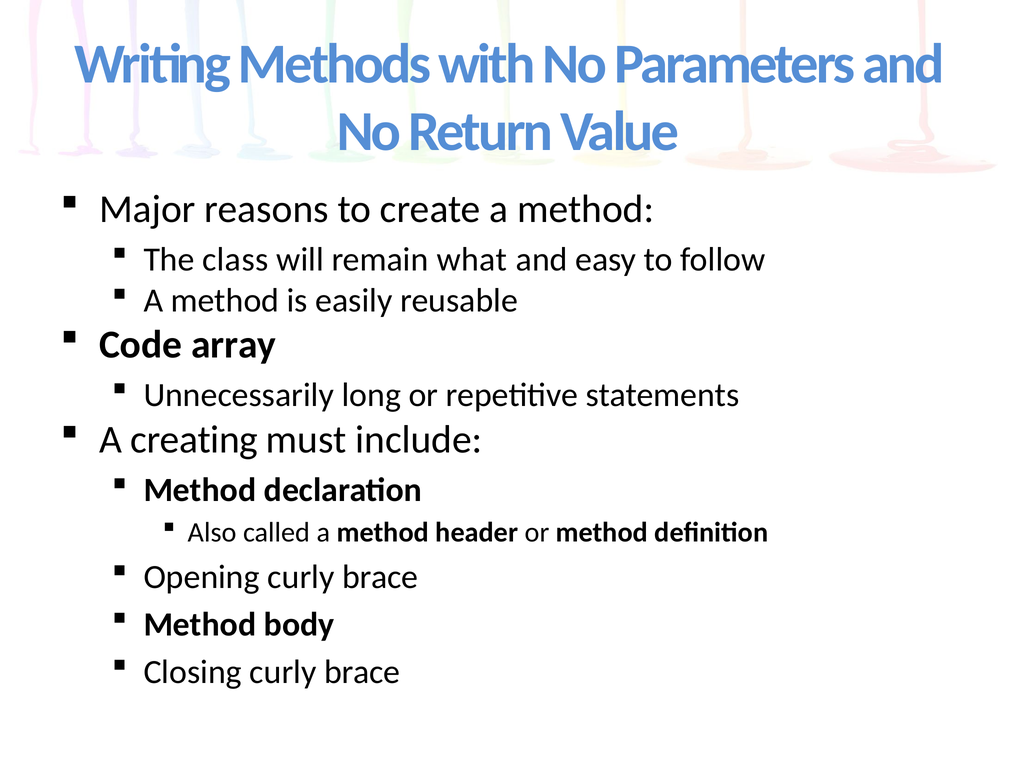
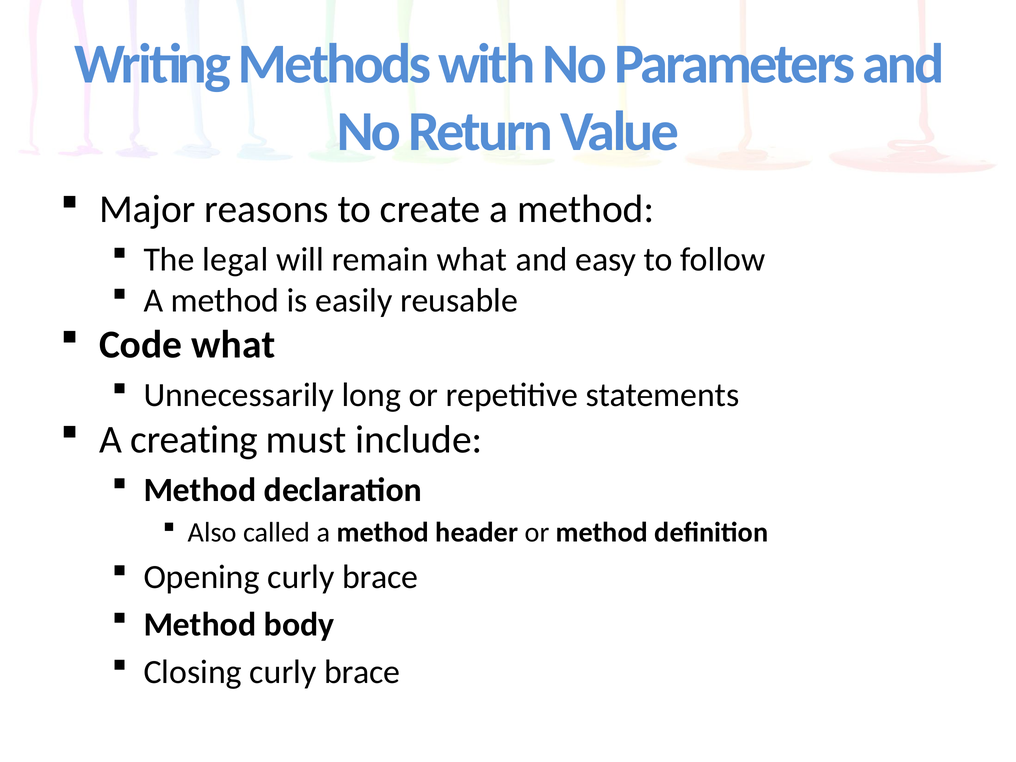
class: class -> legal (235, 260)
Code array: array -> what (233, 345)
